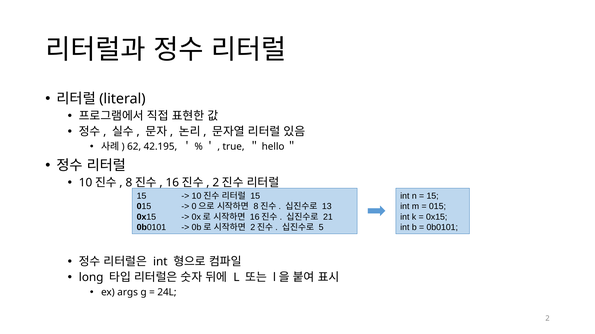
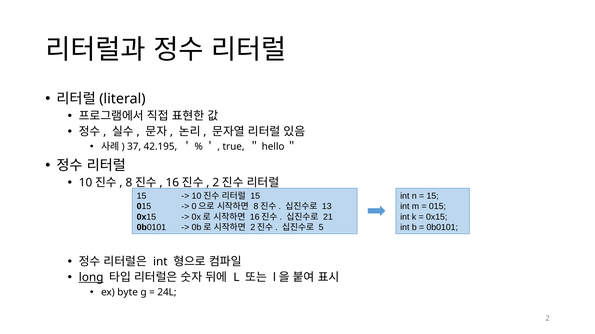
62: 62 -> 37 (134, 147)
long underline: none -> present (91, 278)
args: args -> byte (128, 293)
